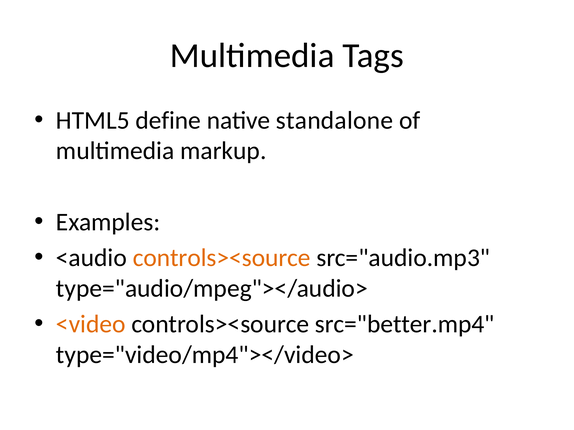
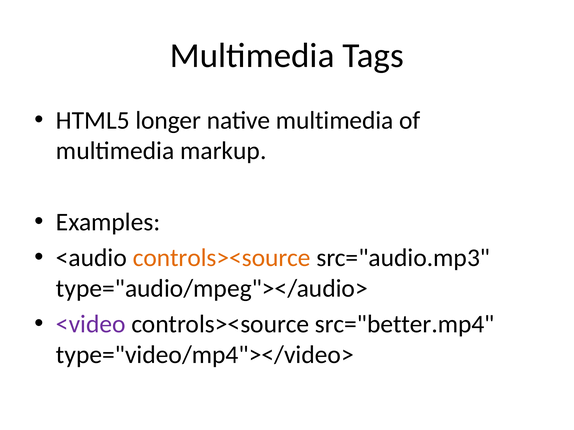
define: define -> longer (168, 120)
native standalone: standalone -> multimedia (335, 120)
<video colour: orange -> purple (91, 325)
